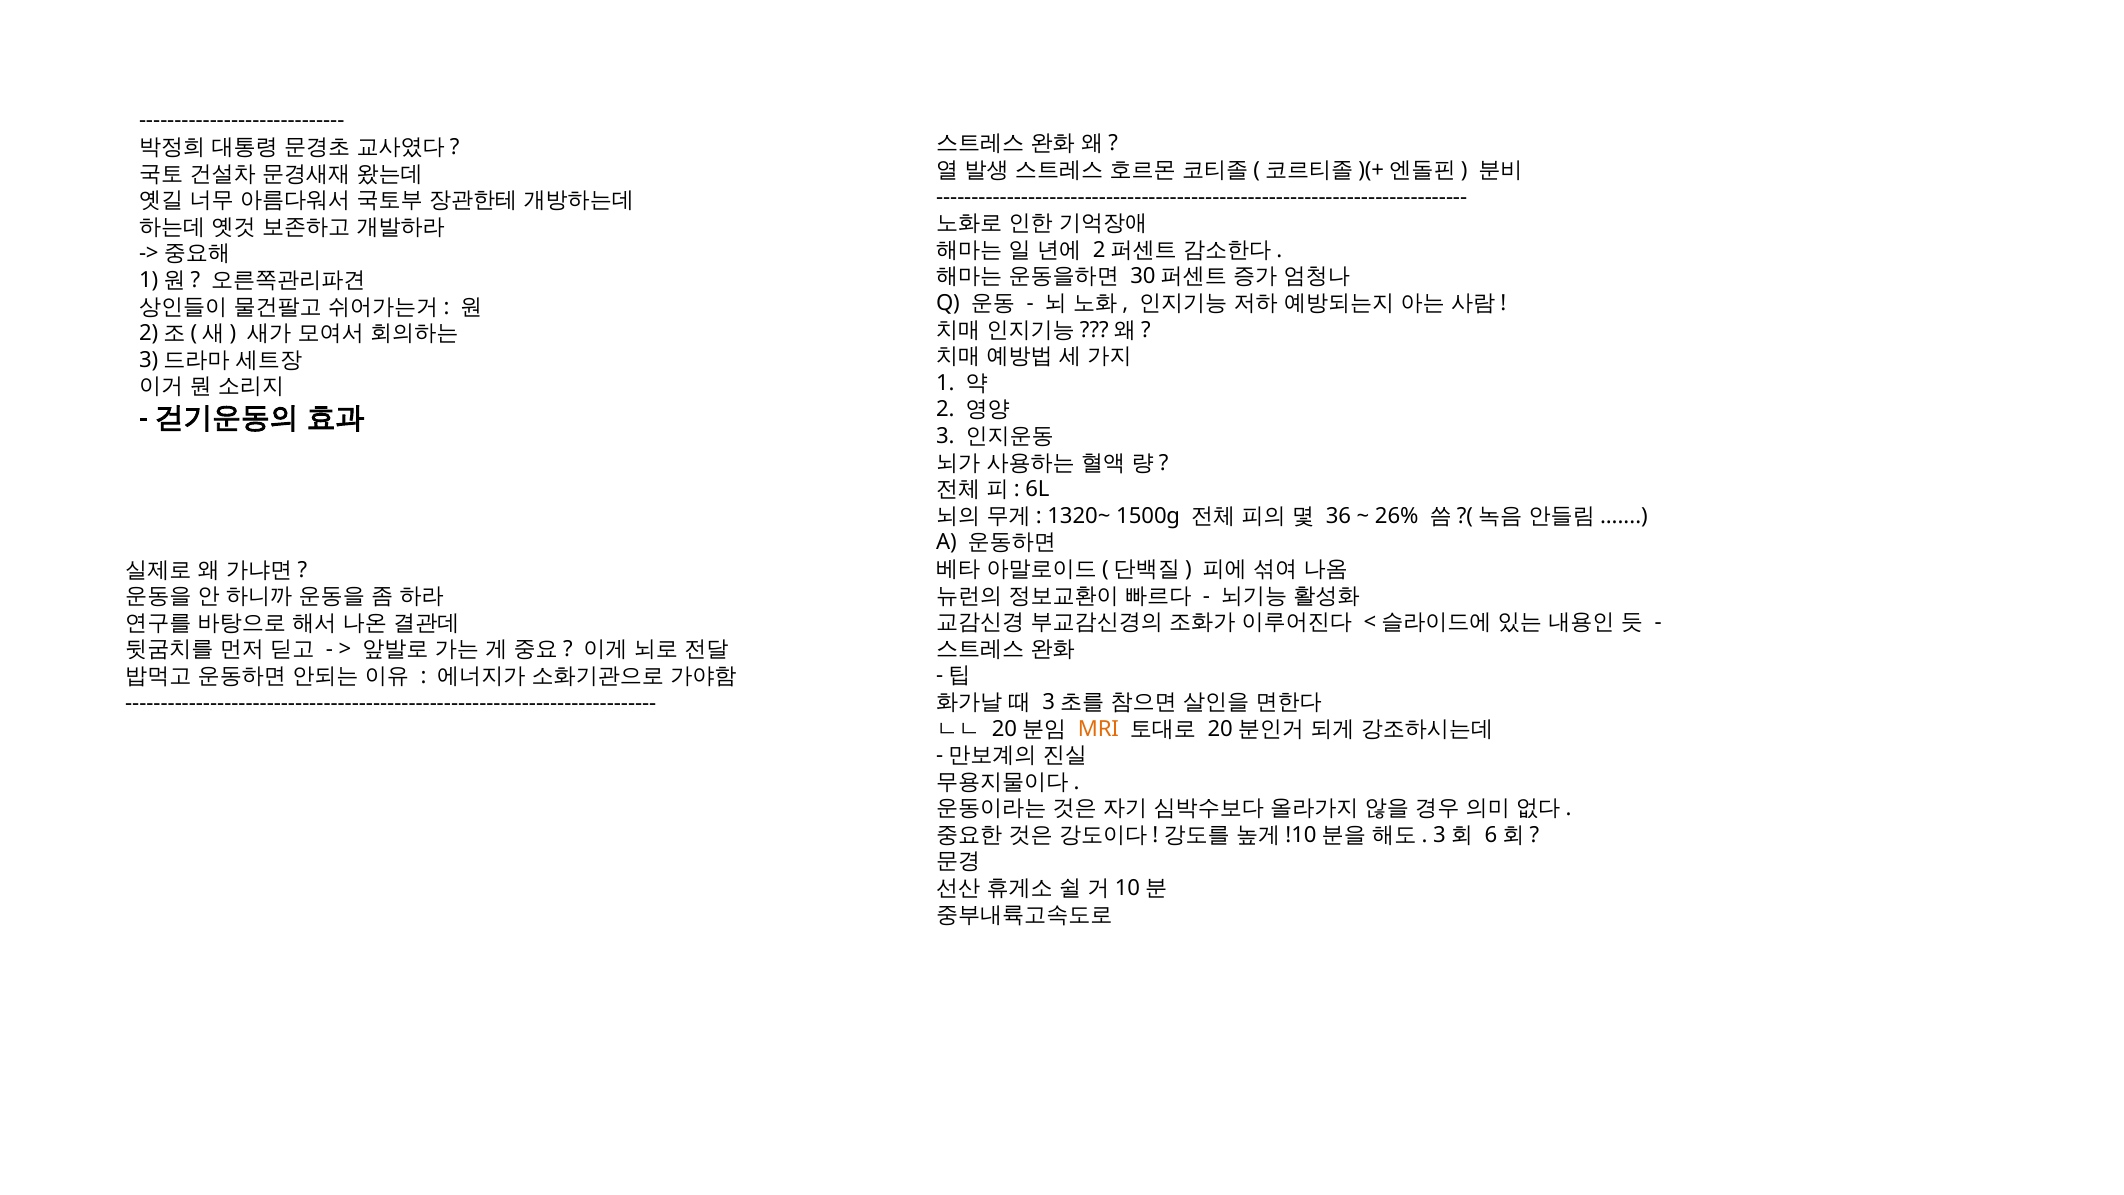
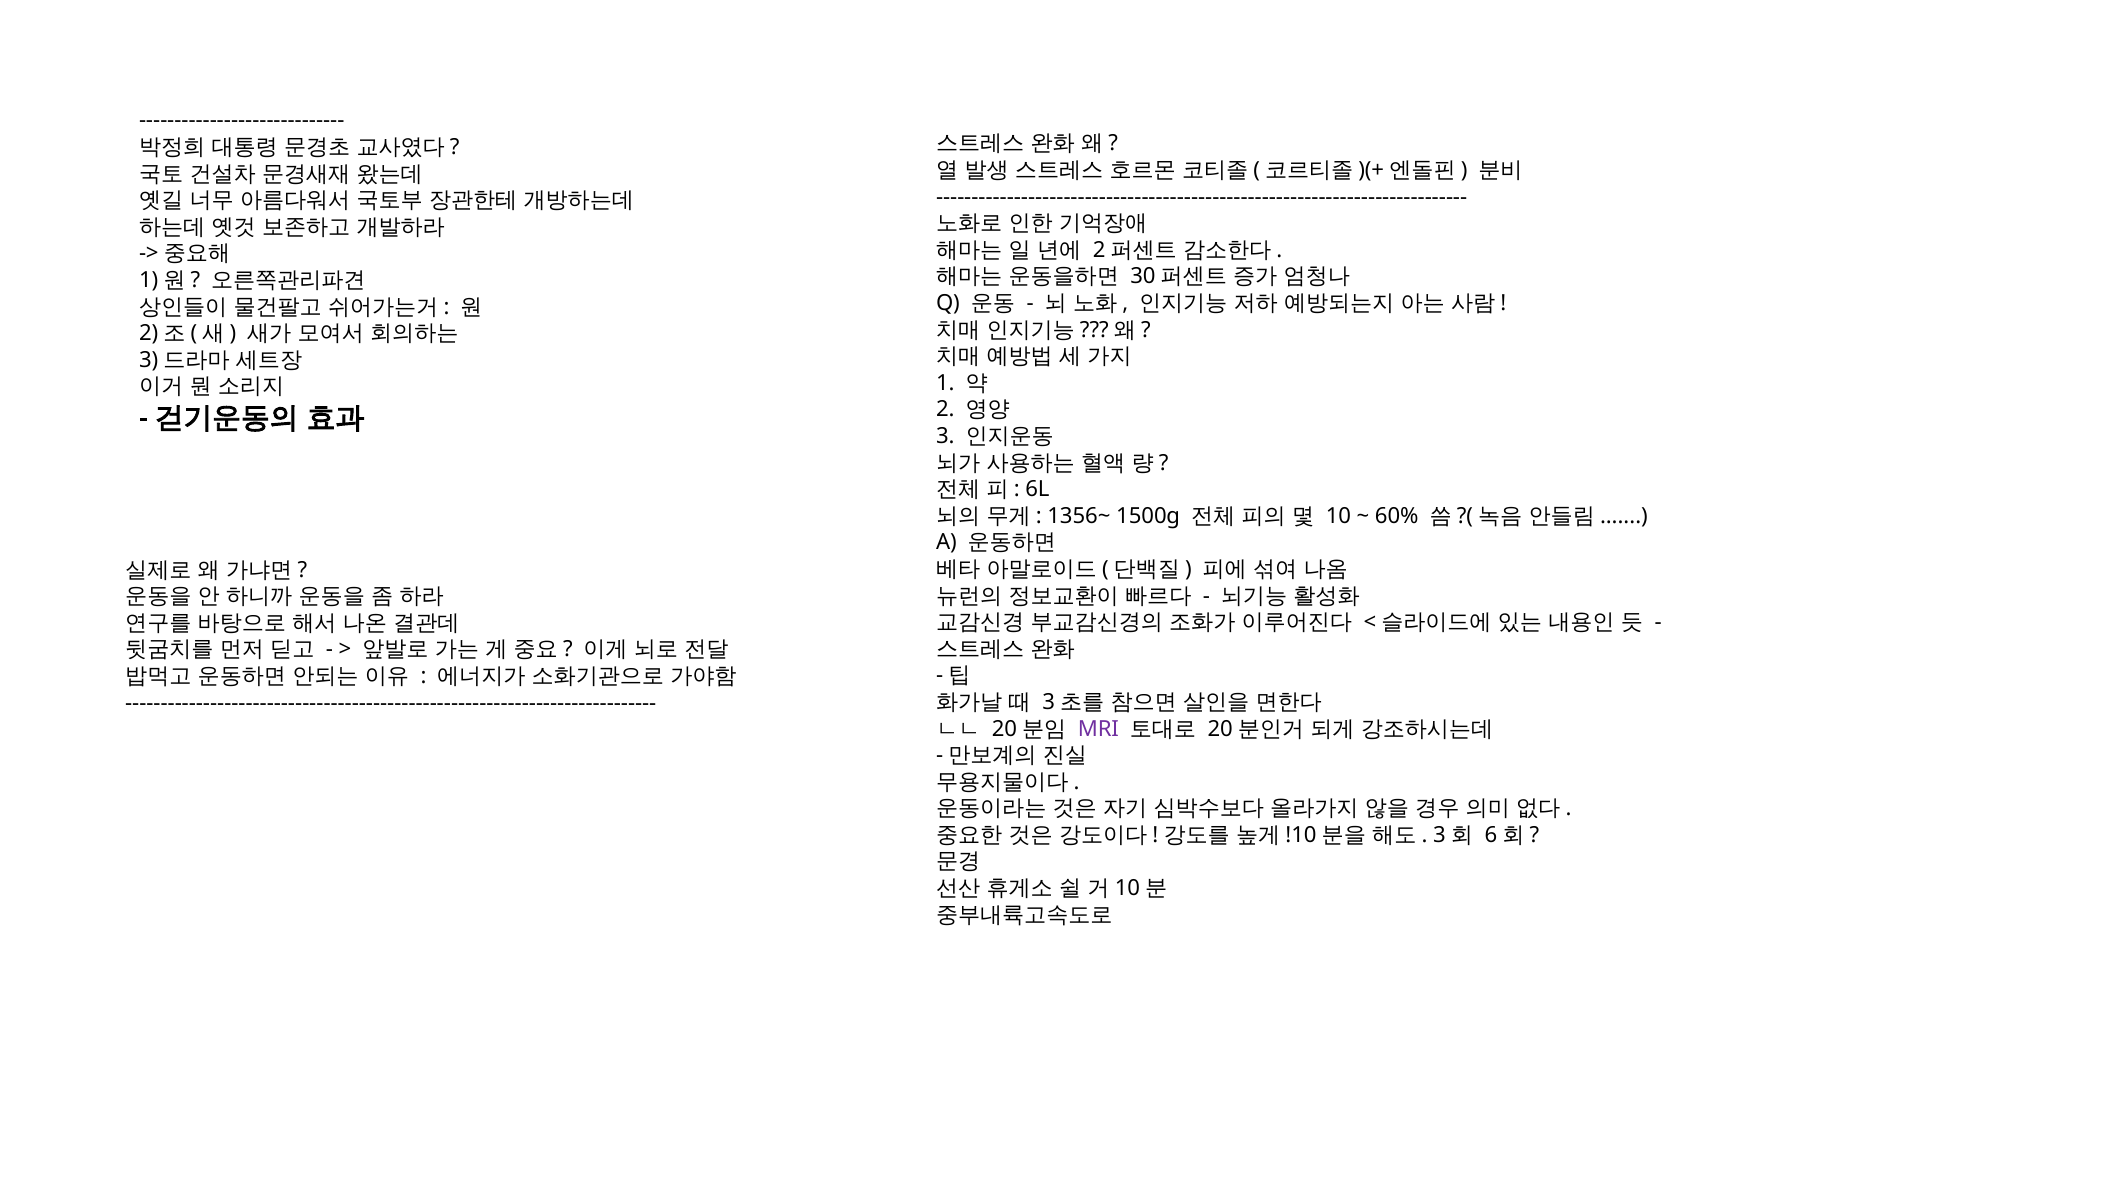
1320~: 1320~ -> 1356~ (1079, 516)
36: 36 -> 10 (1338, 516)
26%: 26% -> 60% (1397, 516)
MRI colour: orange -> purple (1098, 729)
